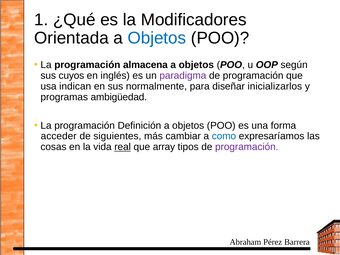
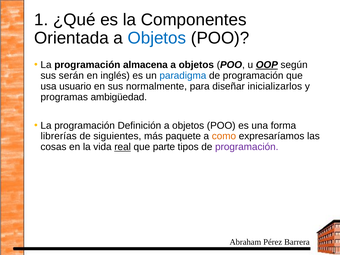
Modificadores: Modificadores -> Componentes (194, 20)
OOP underline: none -> present (267, 65)
cuyos: cuyos -> serán (71, 76)
paradigma colour: purple -> blue (183, 76)
indican: indican -> usuario (75, 86)
acceder: acceder -> librerías (59, 136)
cambiar: cambiar -> paquete (183, 136)
como colour: blue -> orange (224, 136)
array: array -> parte (164, 147)
